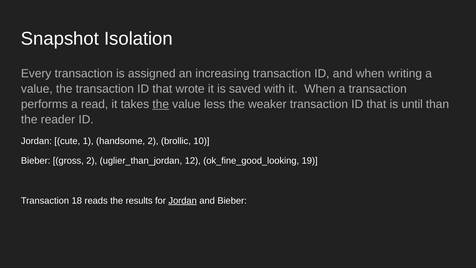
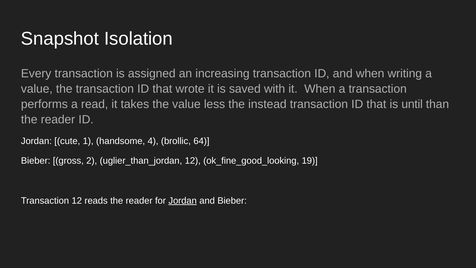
the underline: present -> none (161, 104)
weaker: weaker -> instead (267, 104)
handsome 2: 2 -> 4 (153, 141)
10: 10 -> 64 (201, 141)
Transaction 18: 18 -> 12 (77, 200)
reads the results: results -> reader (139, 200)
